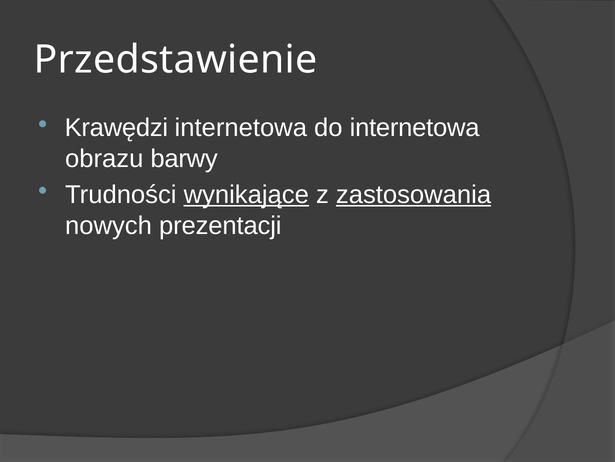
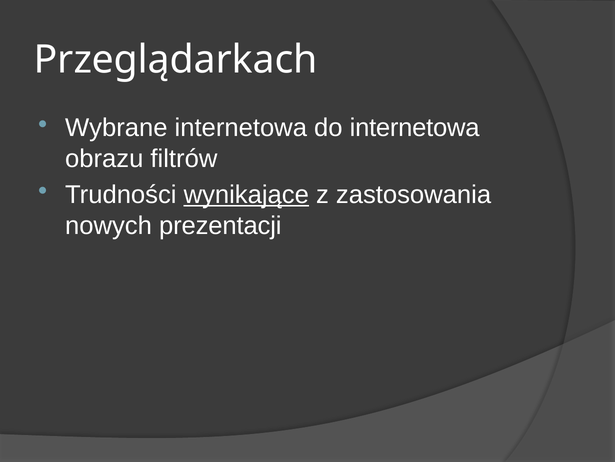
Przedstawienie: Przedstawienie -> Przeglądarkach (176, 60)
Krawędzi: Krawędzi -> Wybrane (116, 128)
barwy: barwy -> filtrów (184, 159)
zastosowania underline: present -> none (414, 194)
